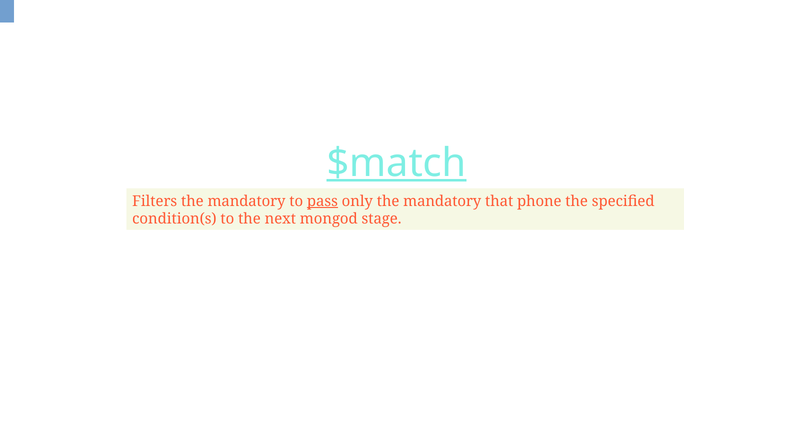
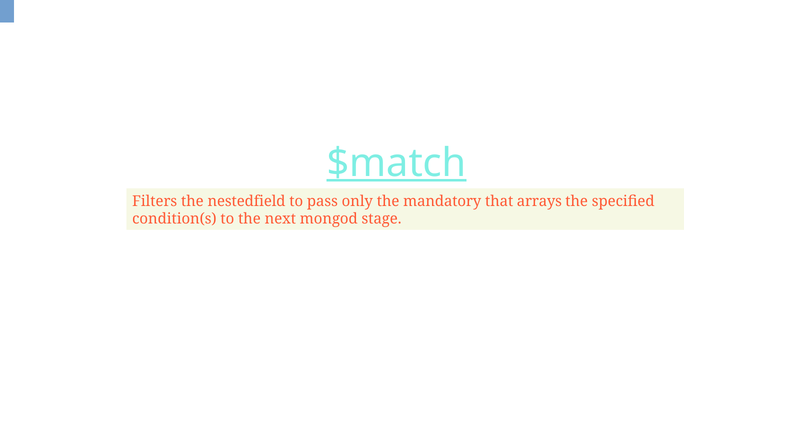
Filters the mandatory: mandatory -> nestedfield (246, 201)
pass underline: present -> none (322, 201)
phone: phone -> arrays (539, 201)
